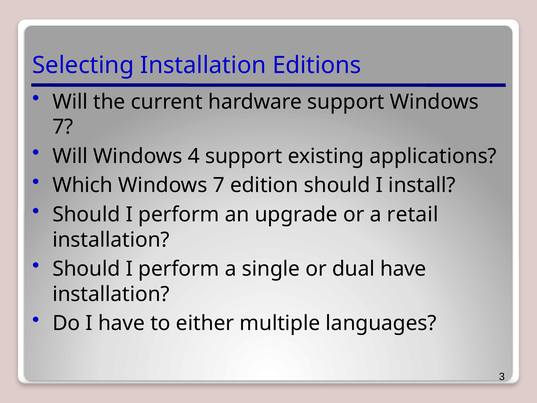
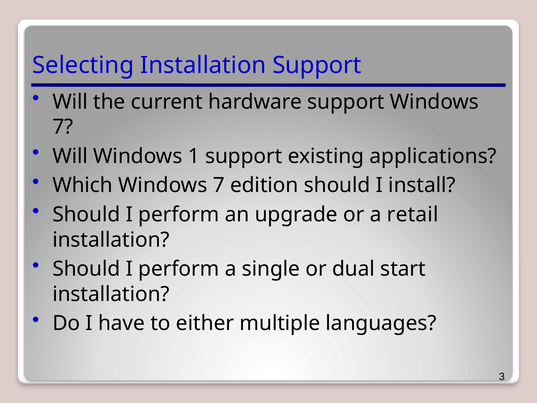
Installation Editions: Editions -> Support (317, 65)
4: 4 -> 1 (194, 156)
dual have: have -> start (403, 269)
